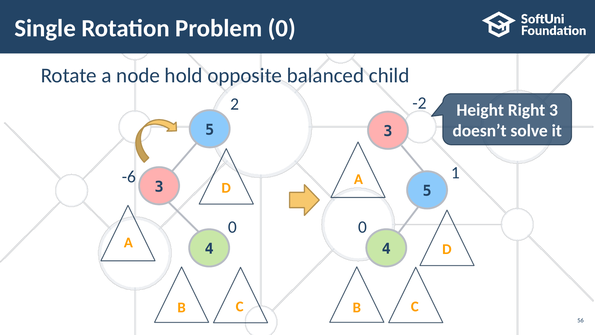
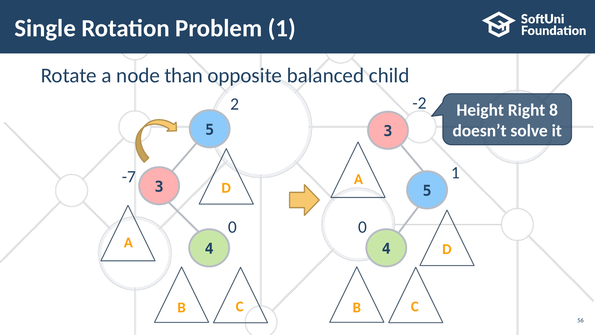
Problem 0: 0 -> 1 (282, 28)
hold: hold -> than (184, 75)
Right 3: 3 -> 8 (554, 110)
-6: -6 -> -7 (129, 177)
